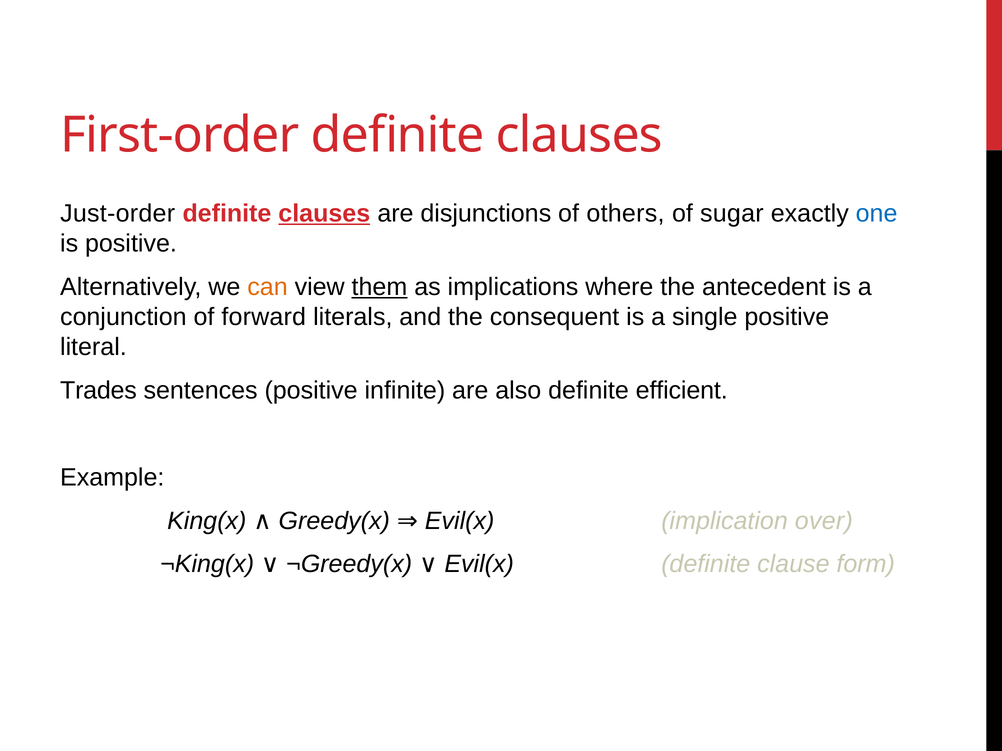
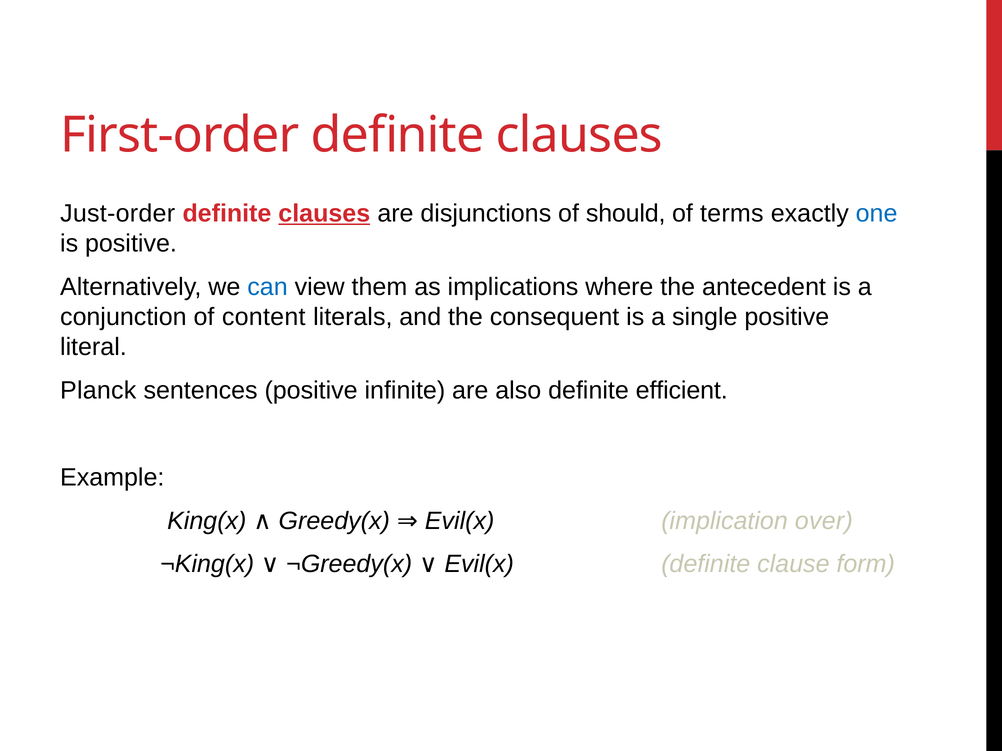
others: others -> should (626, 214)
sugar: sugar -> terms (732, 214)
can colour: orange -> blue (267, 287)
them underline: present -> none (379, 287)
forward: forward -> content (264, 317)
Trades: Trades -> Planck (98, 391)
